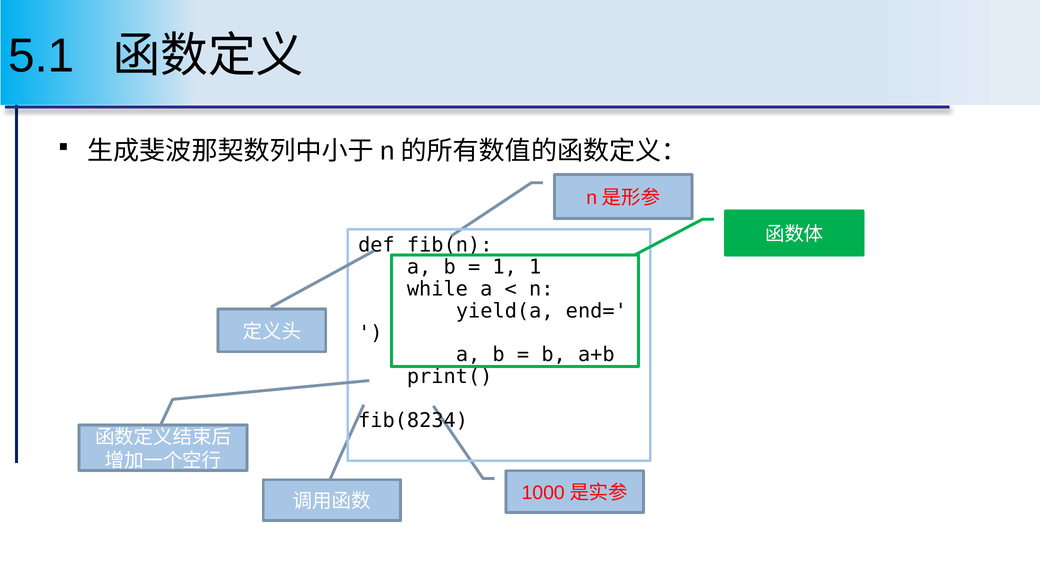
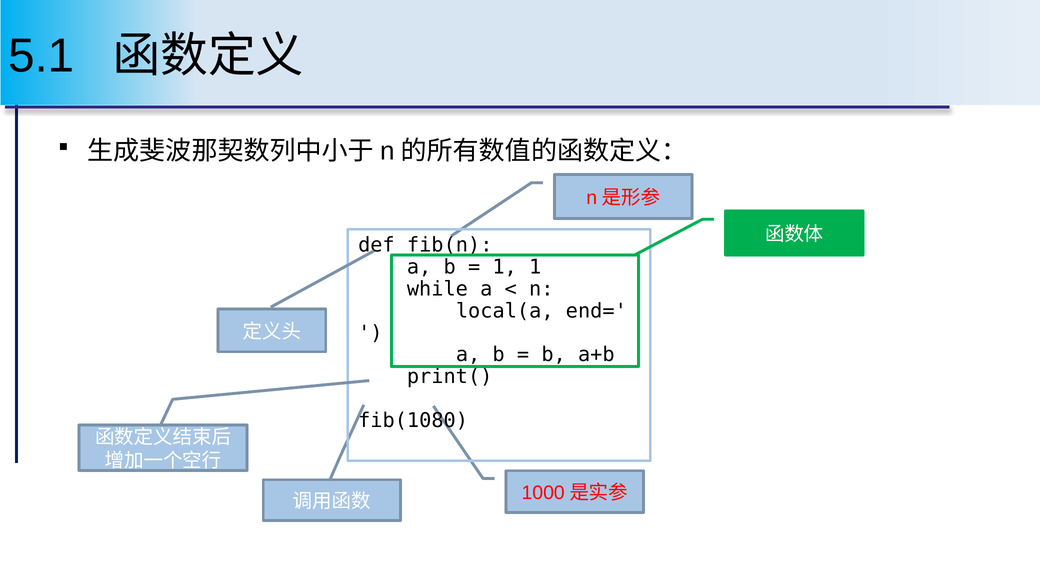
yield(a: yield(a -> local(a (505, 311)
fib(8234: fib(8234 -> fib(1080 (413, 421)
